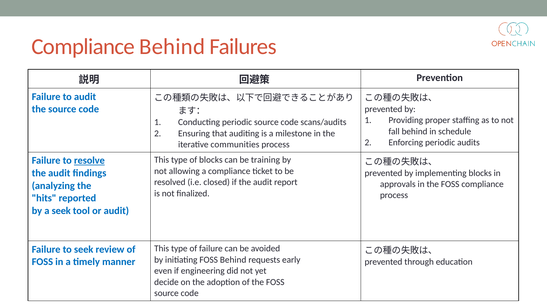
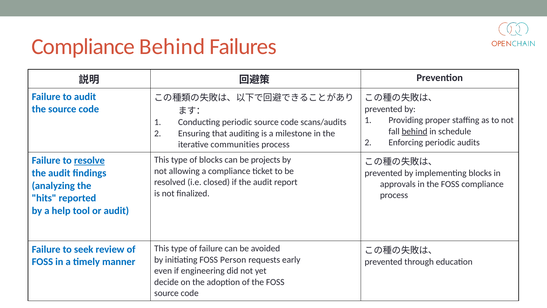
behind underline: none -> present (415, 131)
training: training -> projects (266, 160)
a seek: seek -> help (61, 210)
FOSS Behind: Behind -> Person (233, 260)
